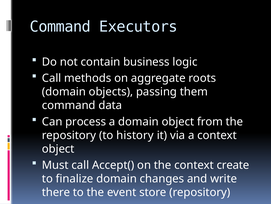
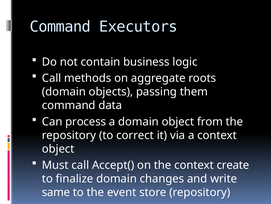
history: history -> correct (135, 135)
there: there -> same (56, 192)
